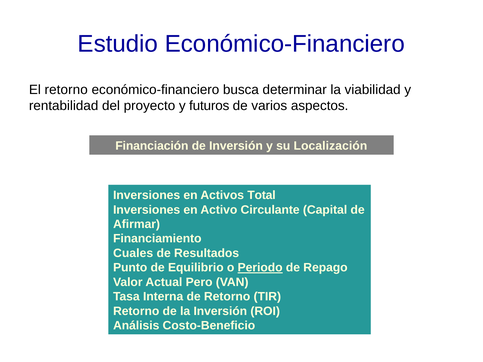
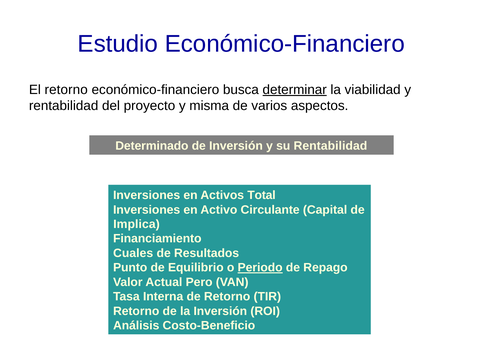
determinar underline: none -> present (295, 90)
futuros: futuros -> misma (209, 106)
Financiación: Financiación -> Determinado (152, 146)
su Localización: Localización -> Rentabilidad (330, 146)
Afirmar: Afirmar -> Implica (136, 224)
